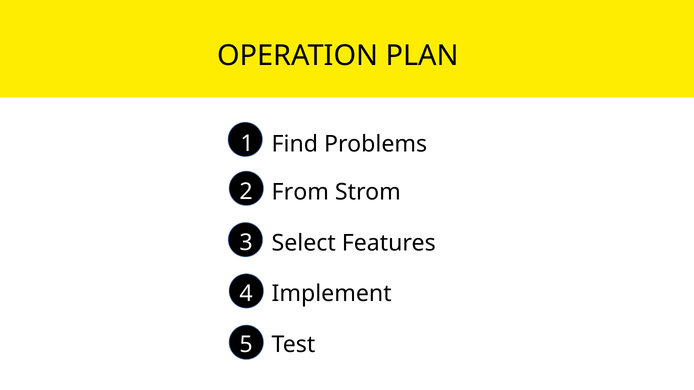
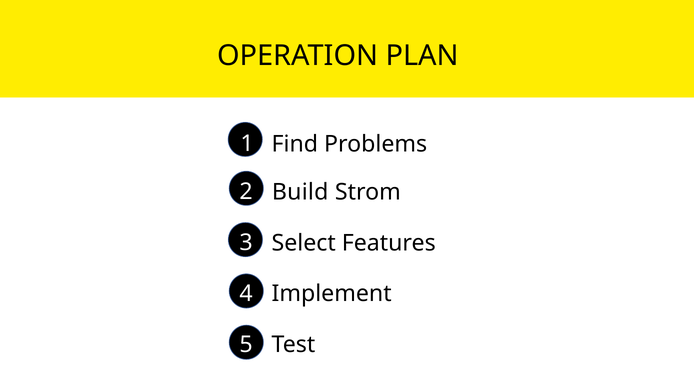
From: From -> Build (300, 192)
